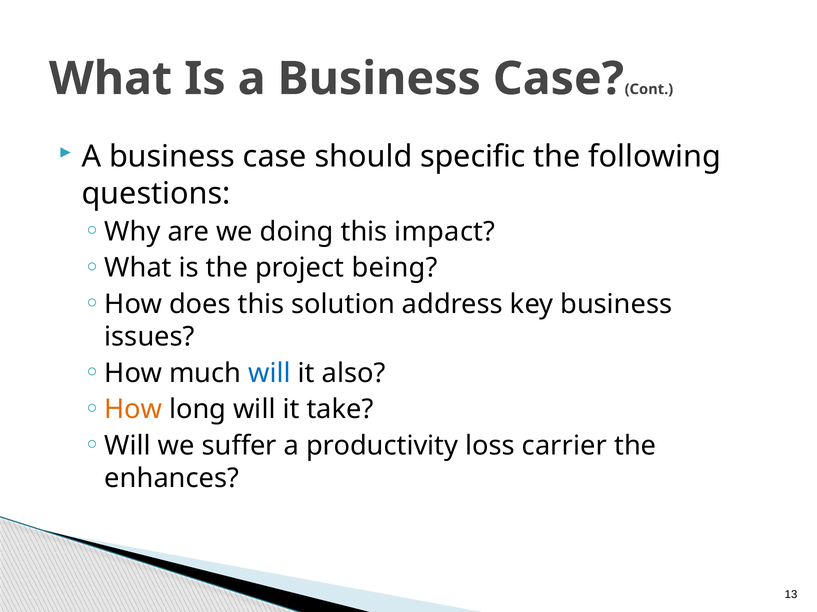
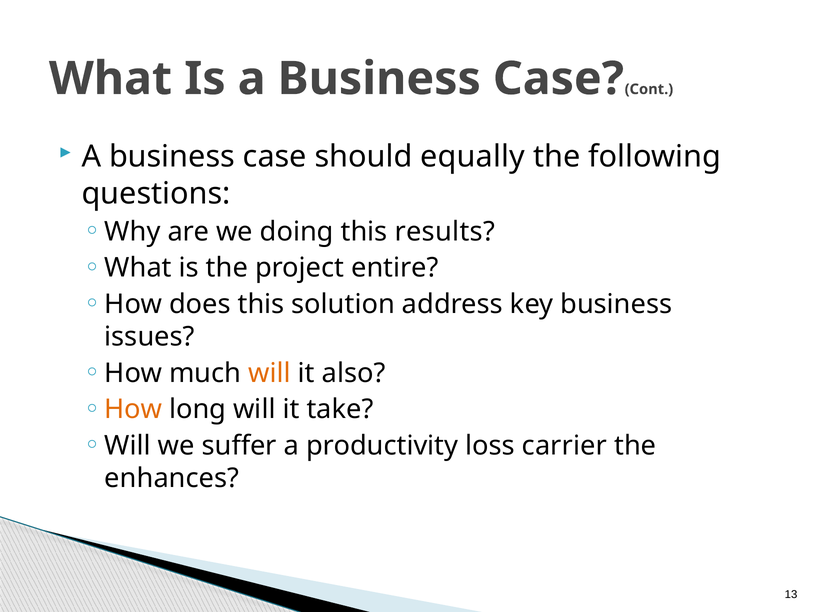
specific: specific -> equally (473, 157)
impact: impact -> results (445, 232)
being: being -> entire (395, 268)
will colour: blue -> orange (269, 374)
